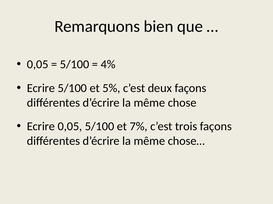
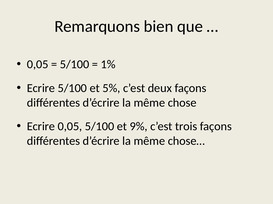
4%: 4% -> 1% (108, 65)
7%: 7% -> 9% (139, 127)
